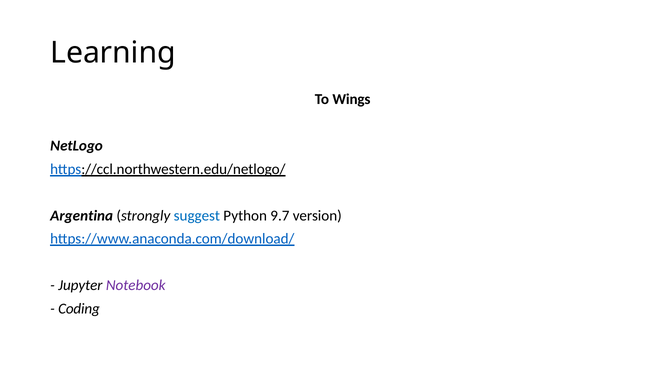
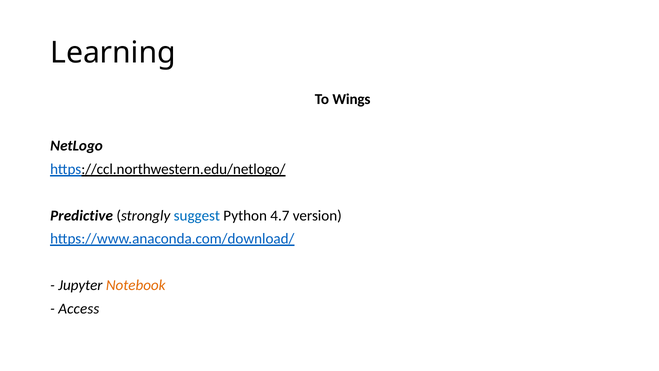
Argentina: Argentina -> Predictive (82, 215)
9.7: 9.7 -> 4.7 (280, 215)
Notebook colour: purple -> orange (136, 285)
Coding: Coding -> Access (79, 308)
